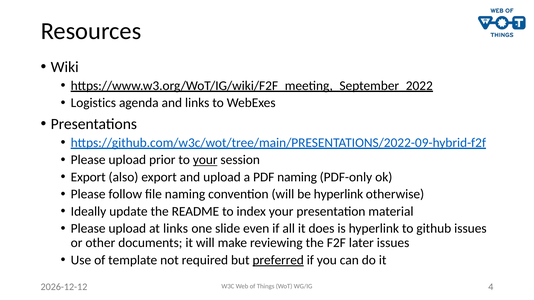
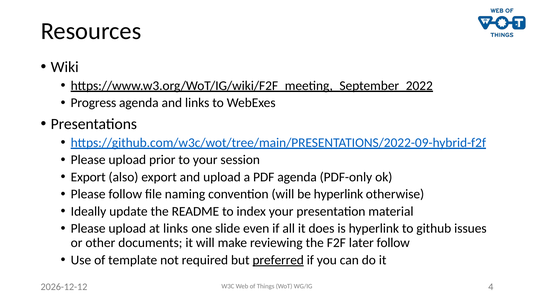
Logistics: Logistics -> Progress (93, 103)
your underline: present -> none (205, 160)
PDF naming: naming -> agenda (297, 177)
later issues: issues -> follow (393, 243)
